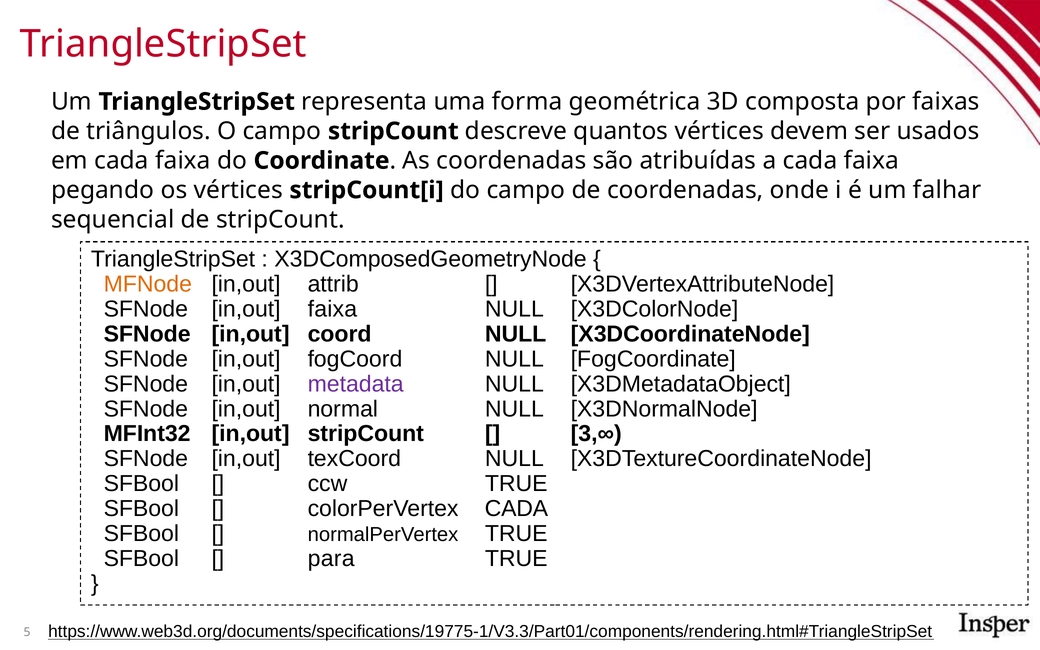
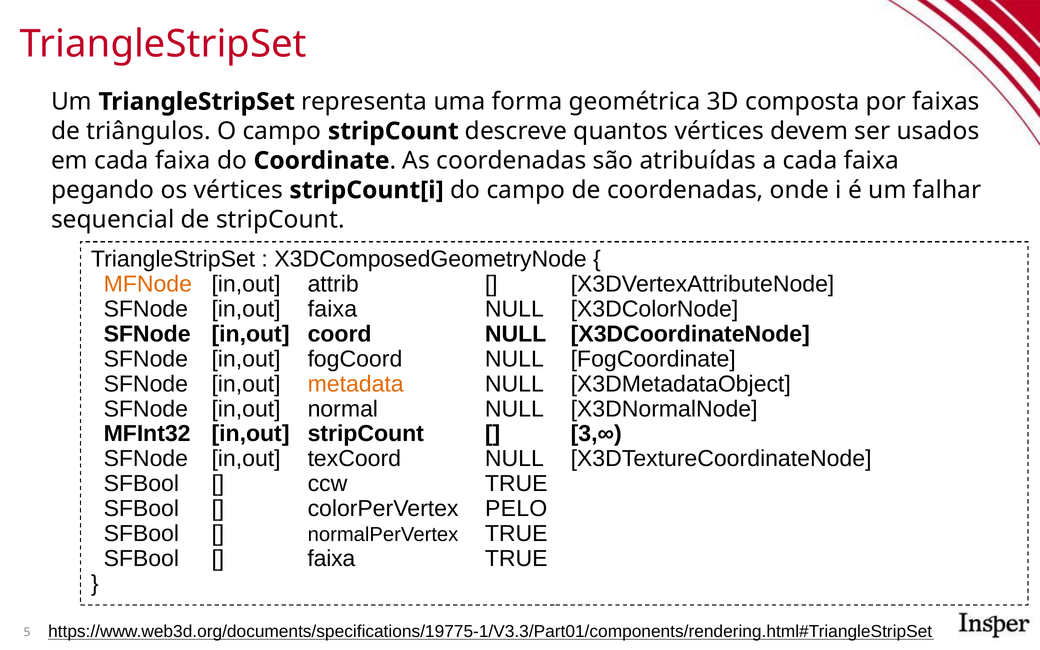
metadata colour: purple -> orange (356, 384)
colorPerVertex CADA: CADA -> PELO (516, 509)
para: para -> faixa (331, 559)
